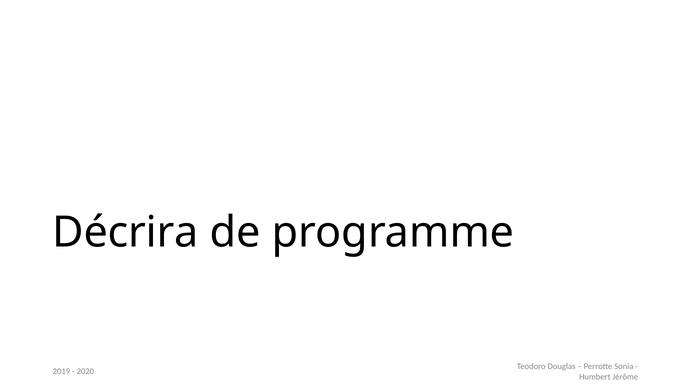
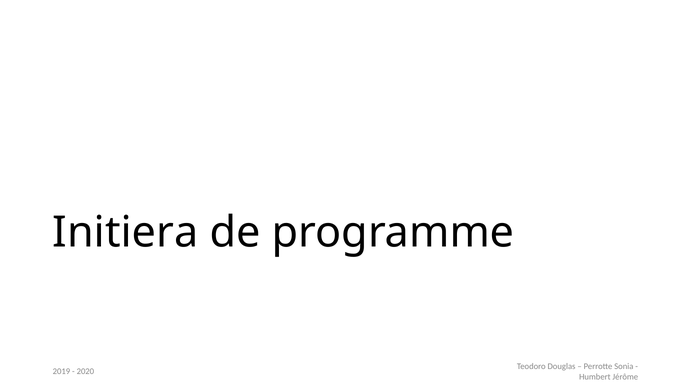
Décrira: Décrira -> Initiera (125, 232)
